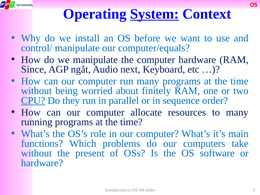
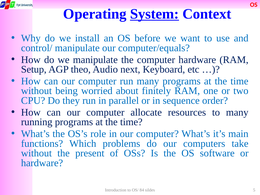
Since: Since -> Setup (34, 69)
ngắt: ngắt -> theo (81, 69)
CPU underline: present -> none (33, 101)
